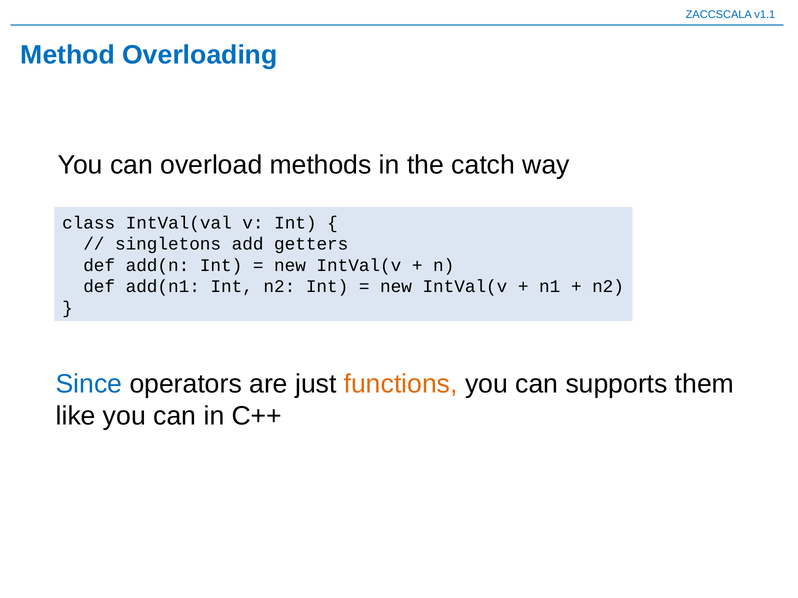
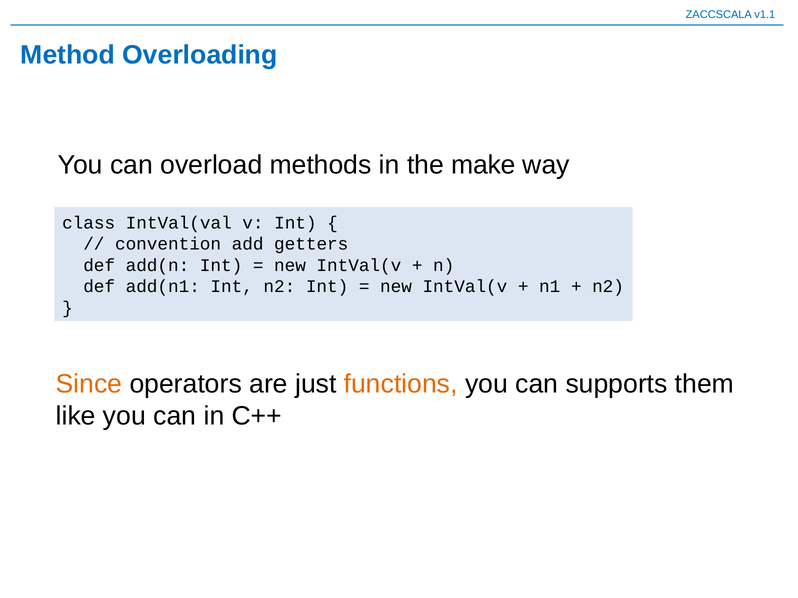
catch: catch -> make (483, 165)
singletons: singletons -> convention (168, 244)
Since colour: blue -> orange (89, 384)
